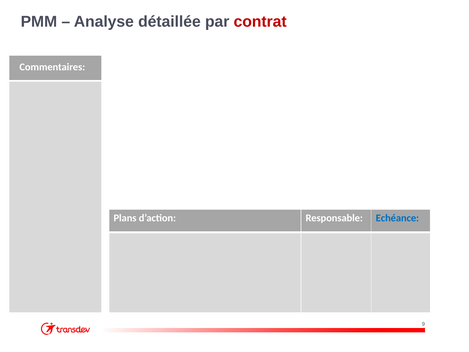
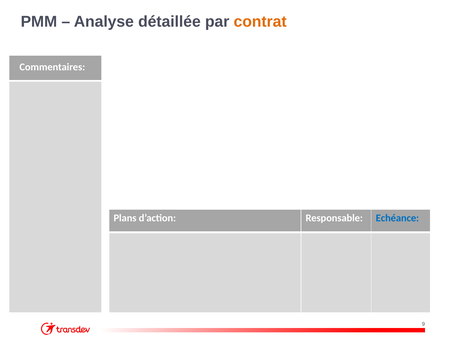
contrat colour: red -> orange (260, 22)
